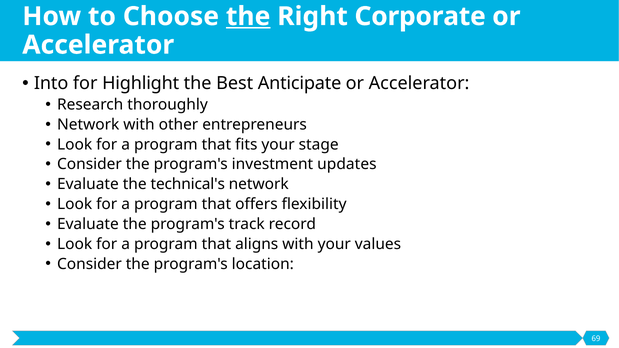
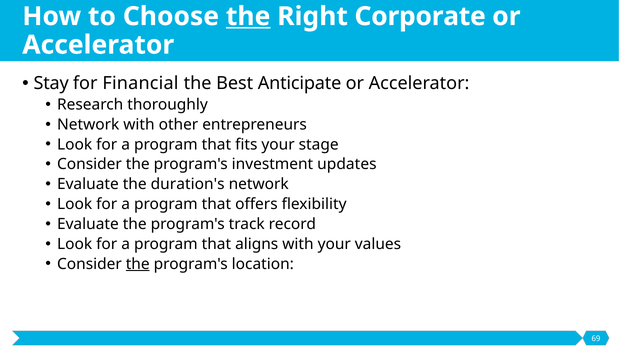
Into: Into -> Stay (51, 83)
Highlight: Highlight -> Financial (140, 83)
technical's: technical's -> duration's (188, 184)
the underline: none -> present (138, 264)
